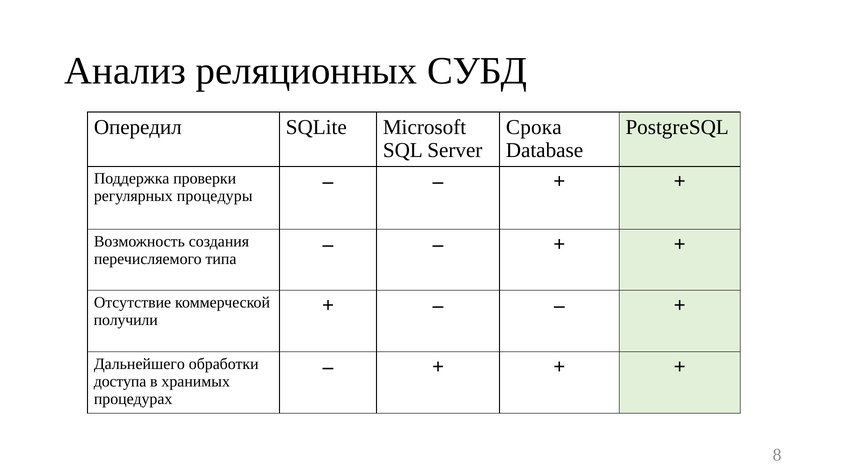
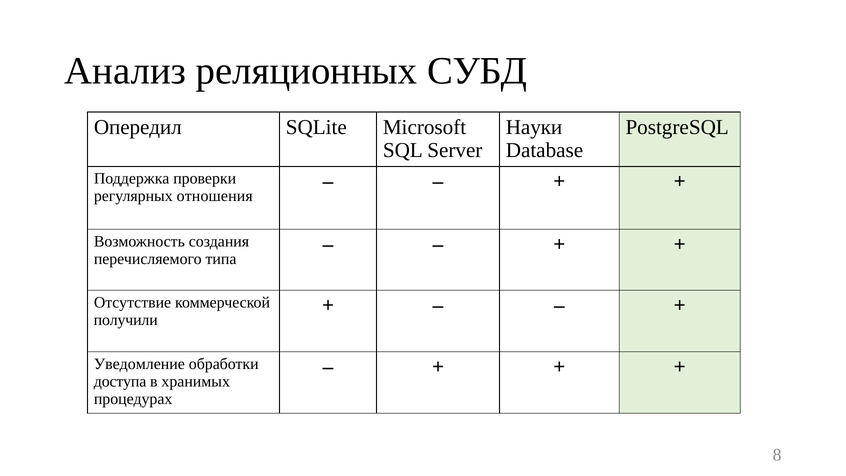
Срока: Срока -> Науки (534, 127)
процедуры: процедуры -> отношения (215, 196)
Дальнейшего: Дальнейшего -> Уведомление (139, 364)
